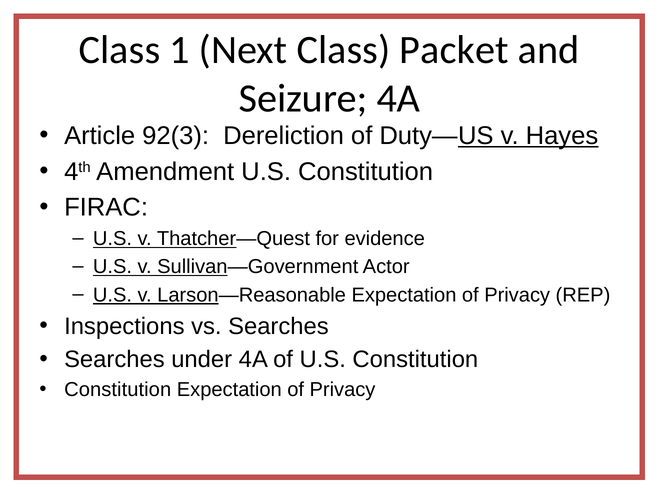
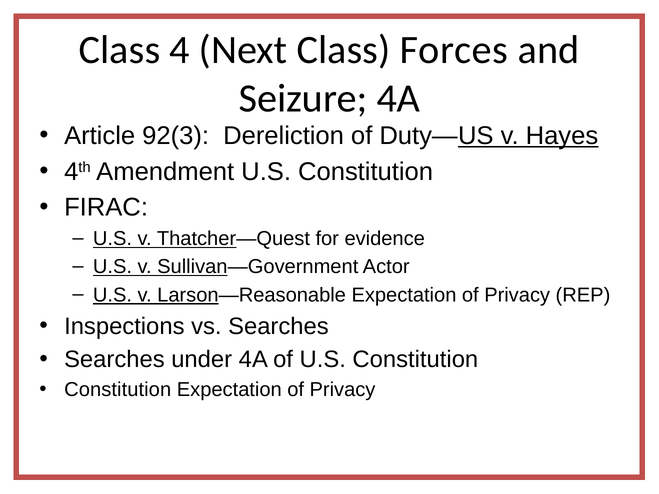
1: 1 -> 4 (180, 50)
Packet: Packet -> Forces (454, 50)
